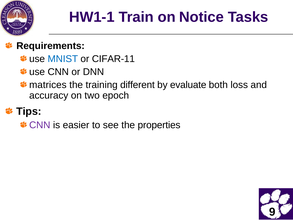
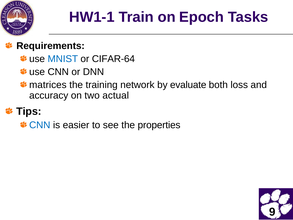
Notice: Notice -> Epoch (201, 17)
CIFAR-11: CIFAR-11 -> CIFAR-64 (113, 59)
different: different -> network (137, 85)
epoch: epoch -> actual (116, 95)
CNN colour: purple -> blue (40, 125)
